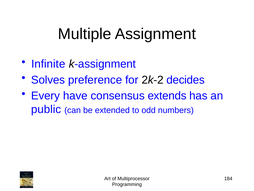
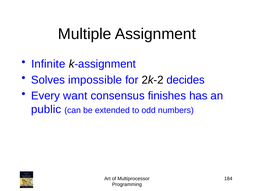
preference: preference -> impossible (95, 80)
have: have -> want (75, 95)
extends: extends -> finishes (167, 95)
